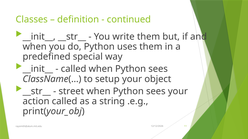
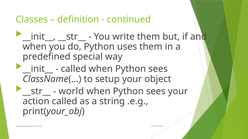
street: street -> world (71, 92)
